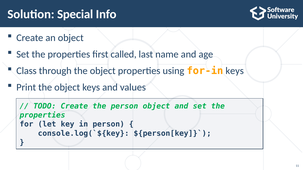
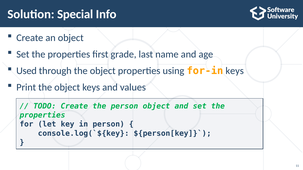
called: called -> grade (124, 55)
Class: Class -> Used (27, 71)
